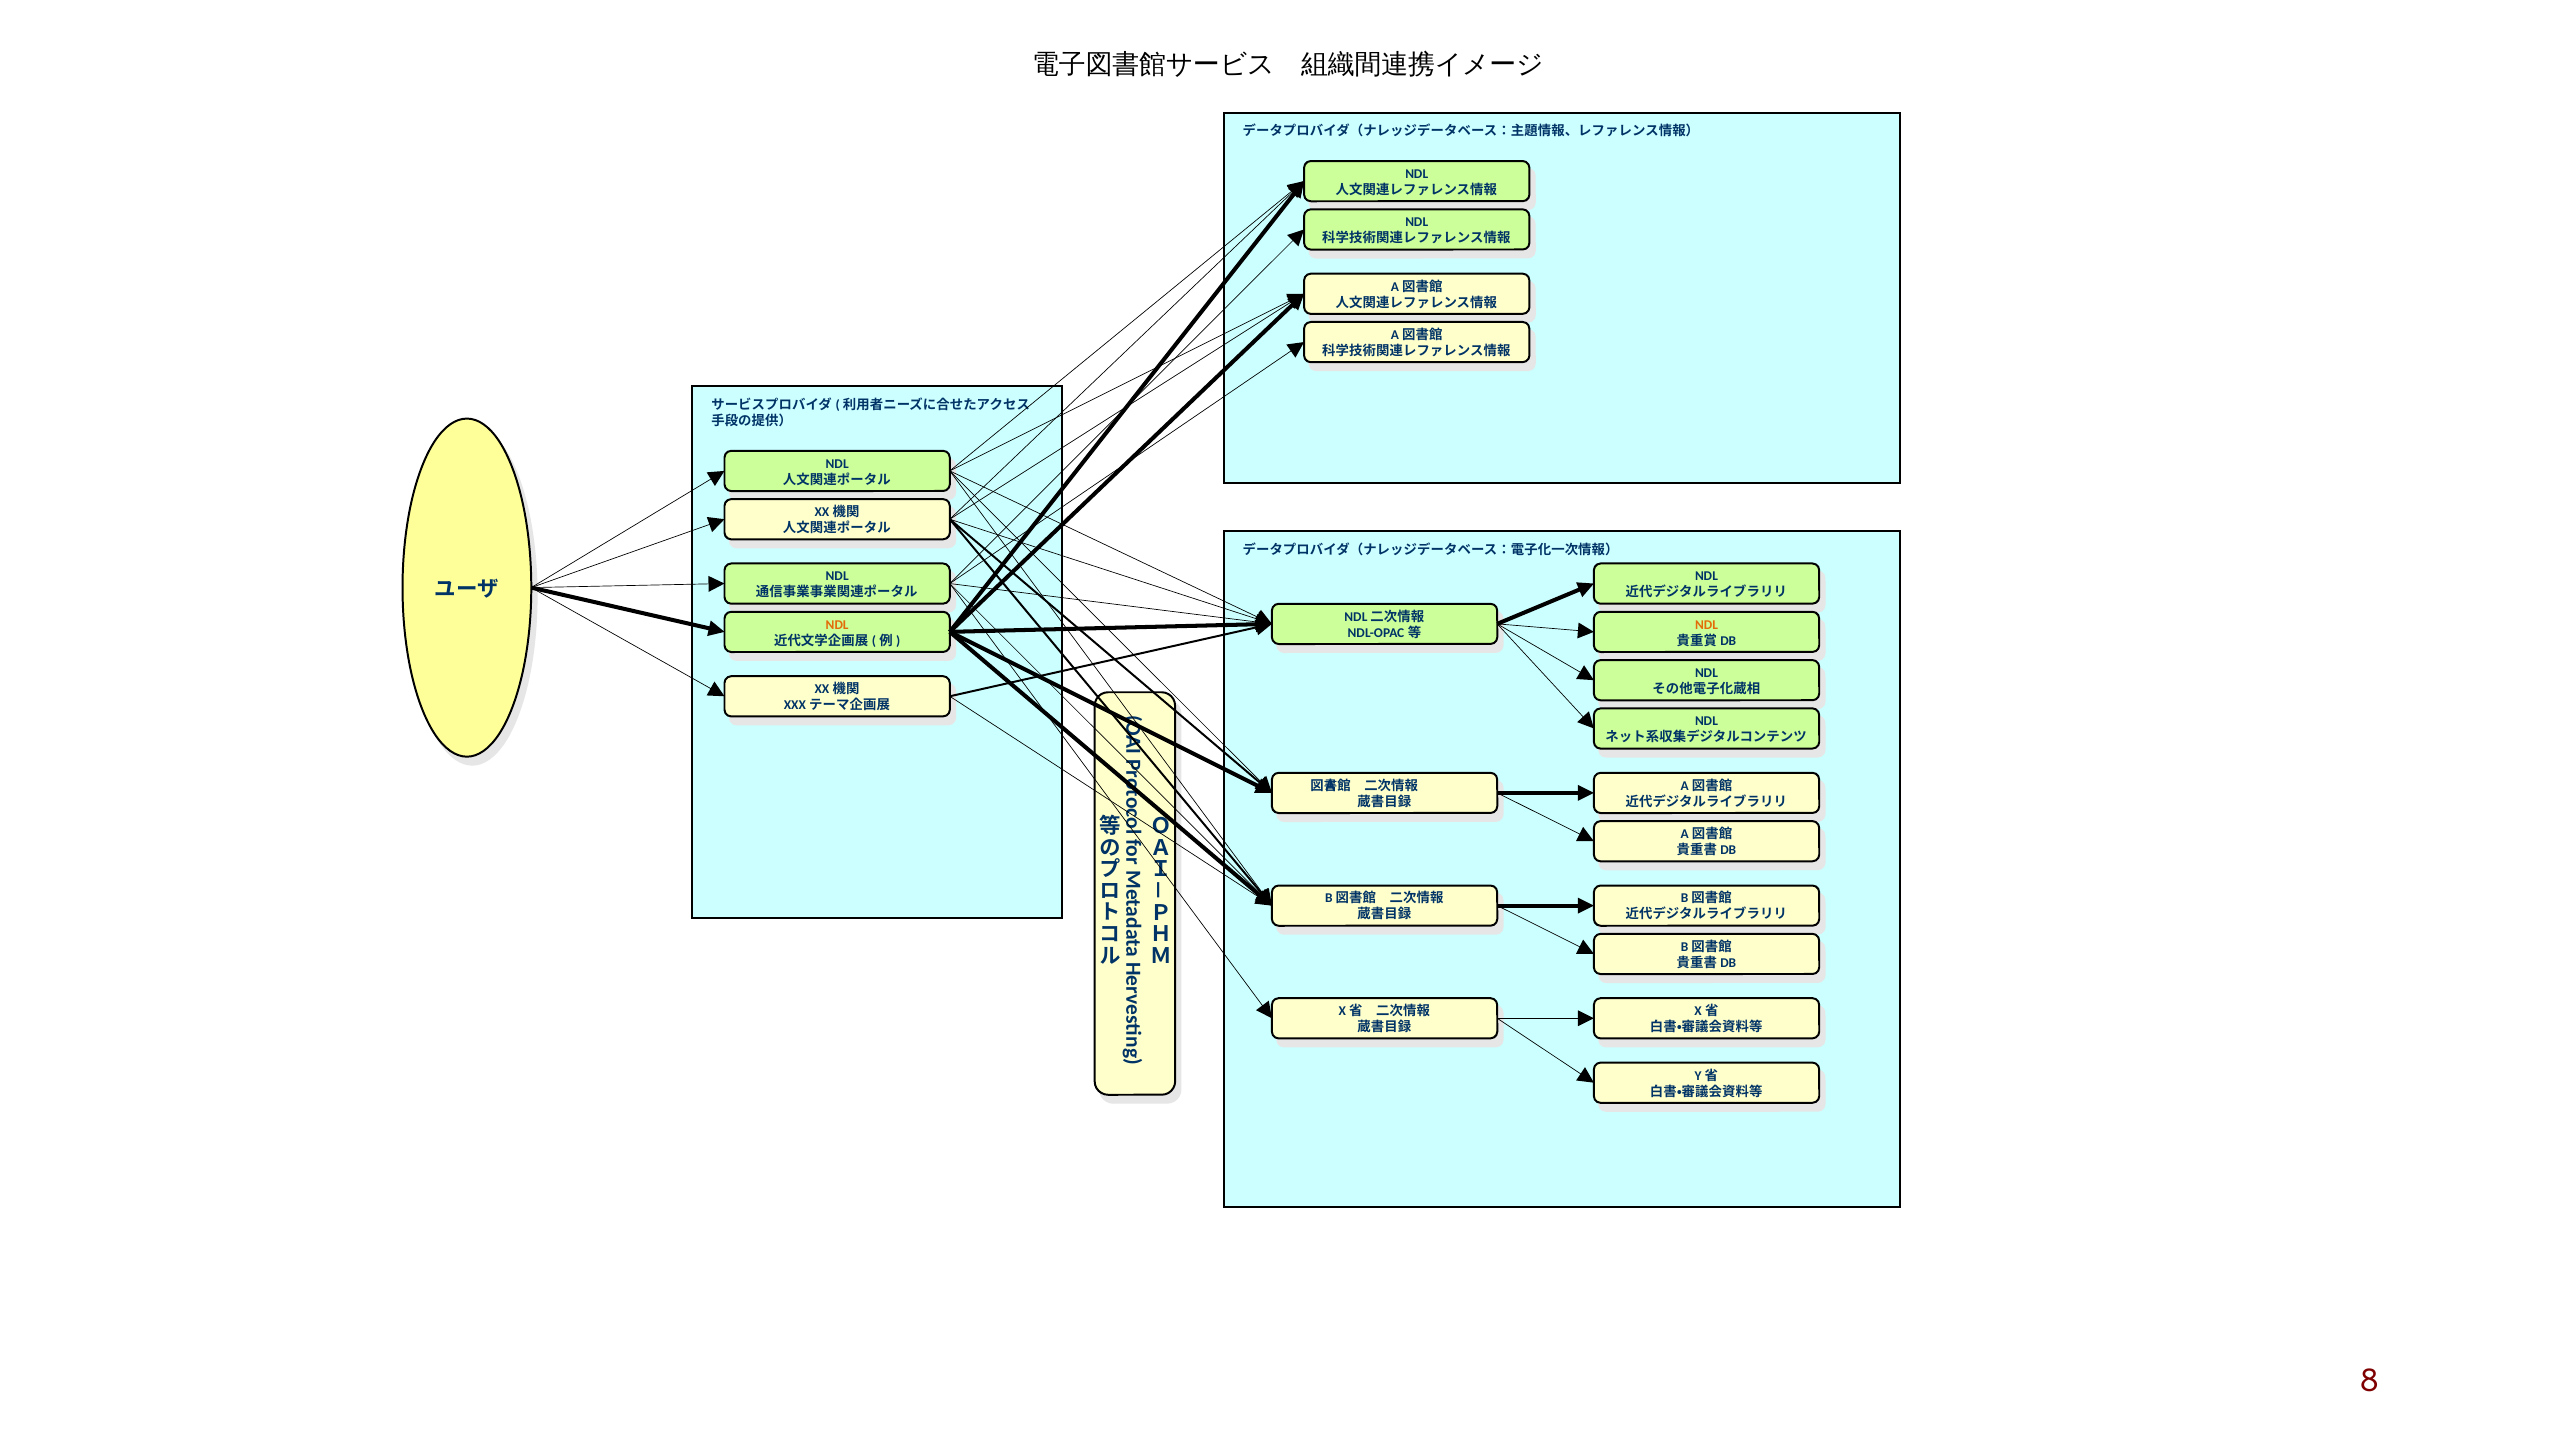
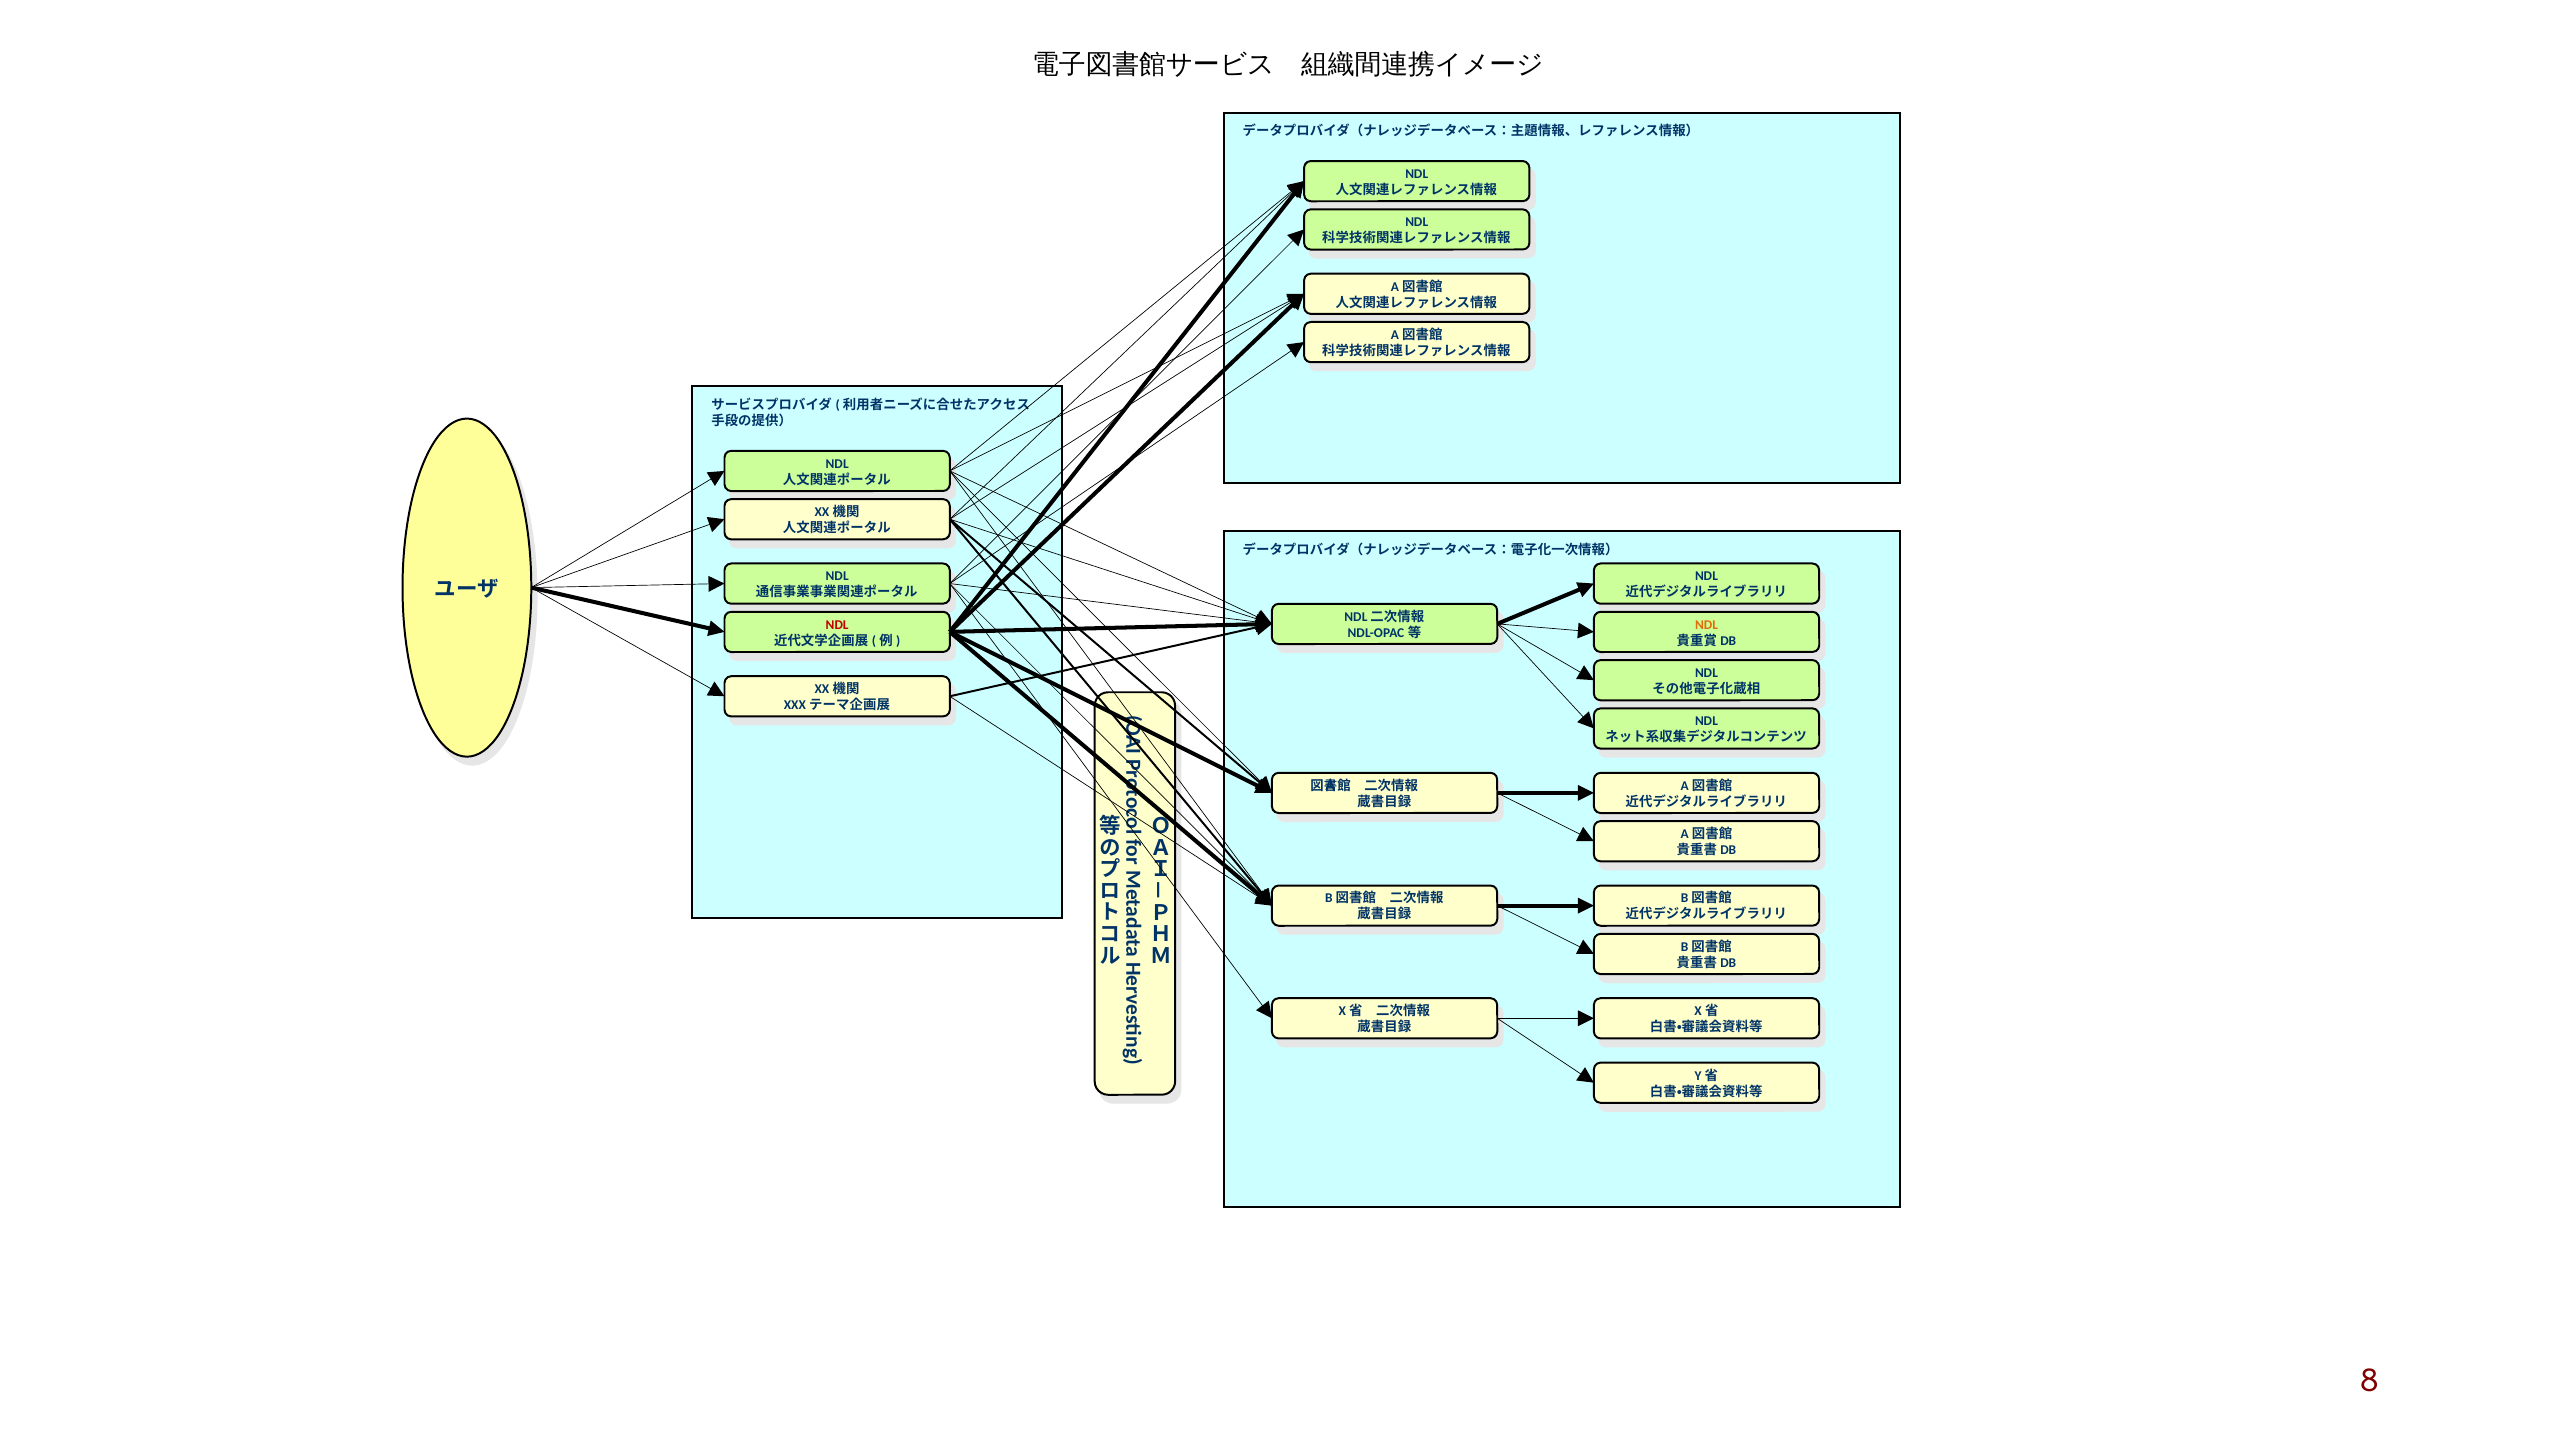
NDL colour: orange -> red (837, 625)
